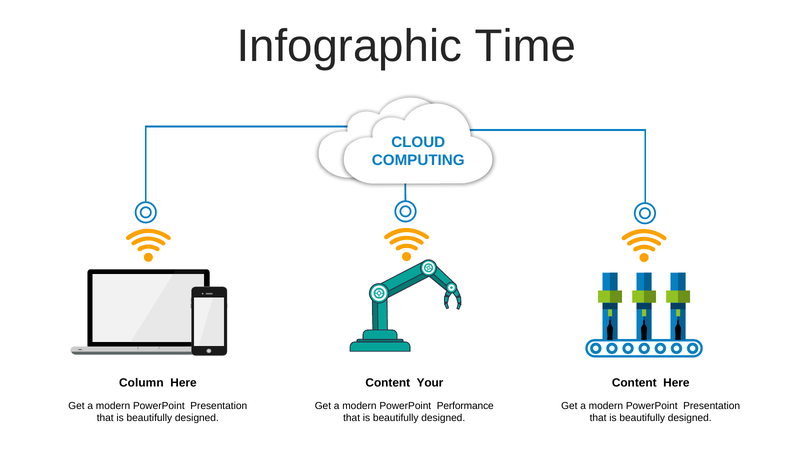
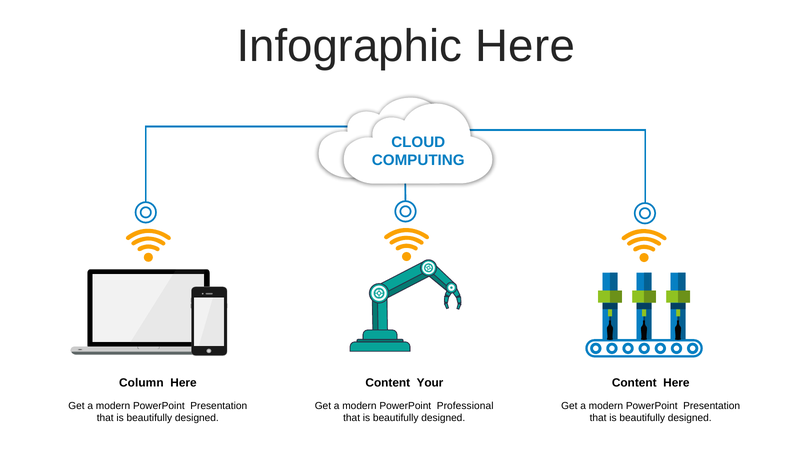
Infographic Time: Time -> Here (525, 46)
Performance: Performance -> Professional (465, 406)
